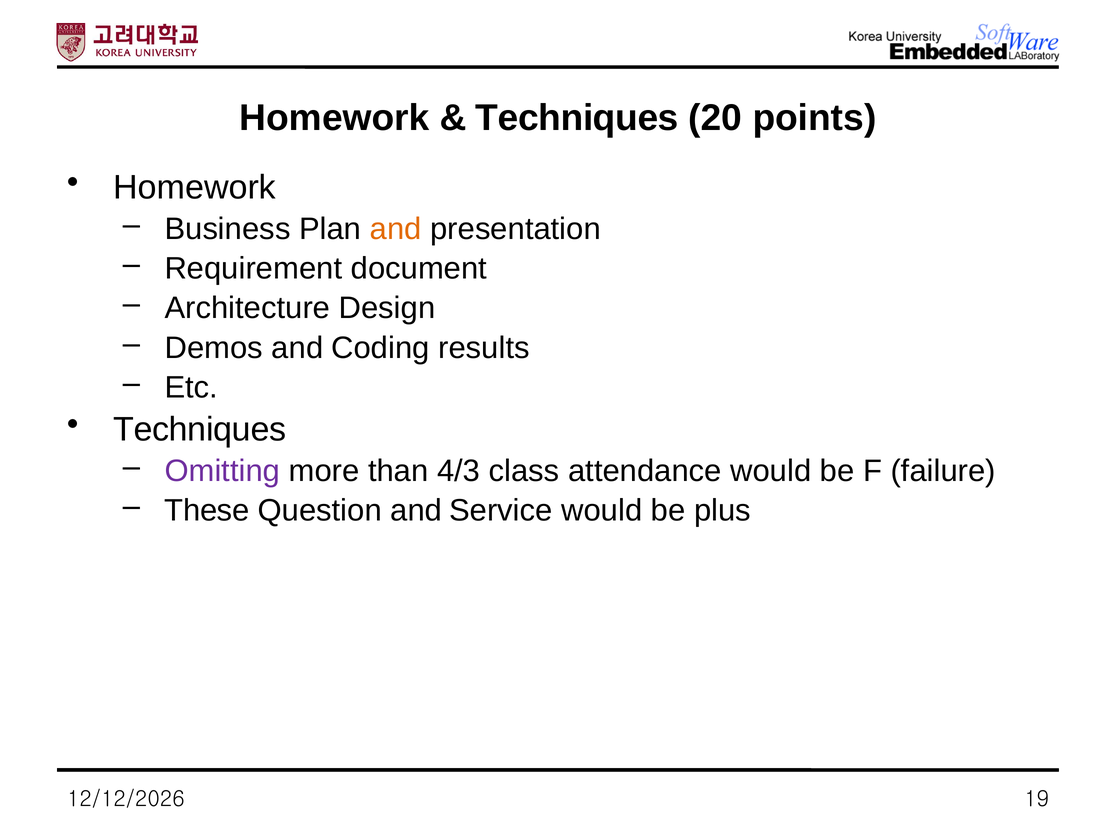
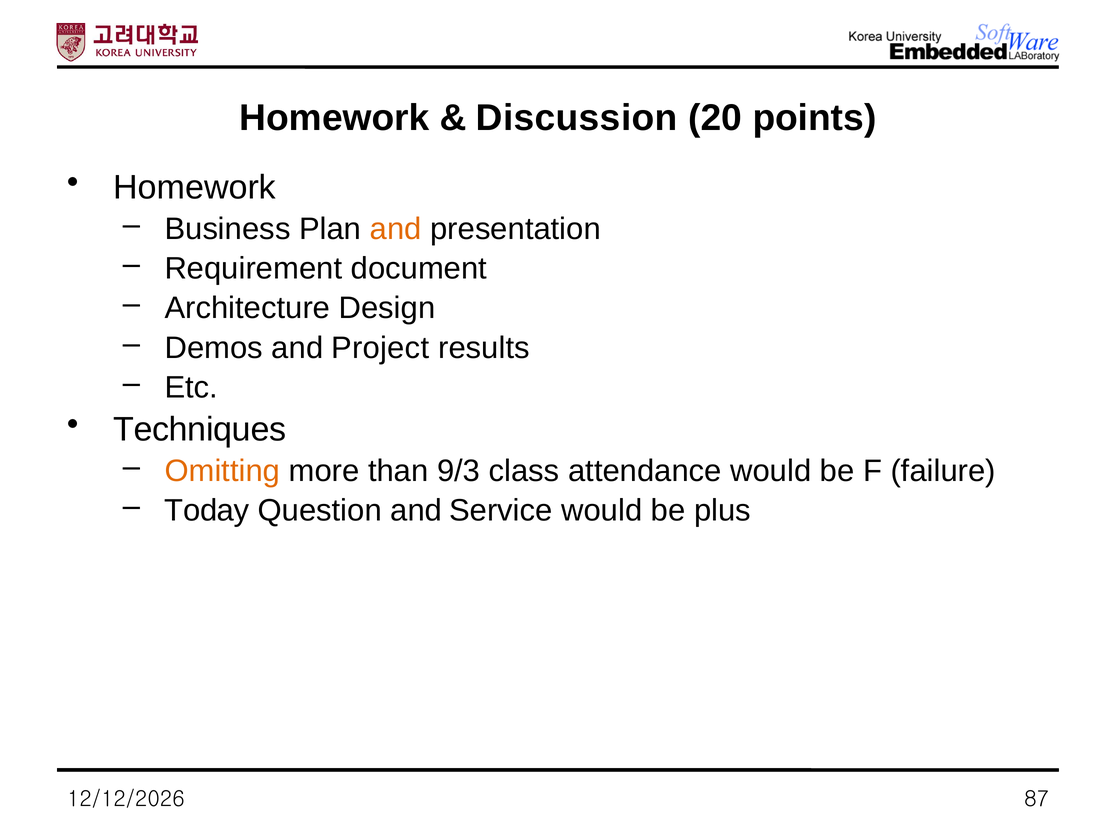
Techniques: Techniques -> Discussion (577, 118)
Coding: Coding -> Project (380, 348)
Omitting colour: purple -> orange (222, 471)
4/3: 4/3 -> 9/3 (459, 471)
These: These -> Today (207, 511)
19: 19 -> 87 (1037, 799)
